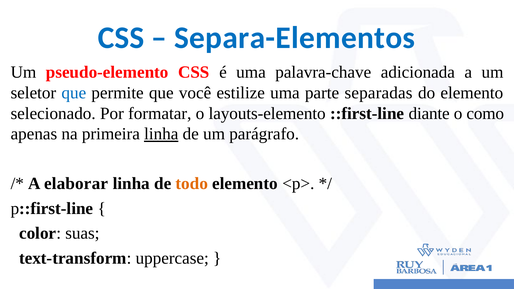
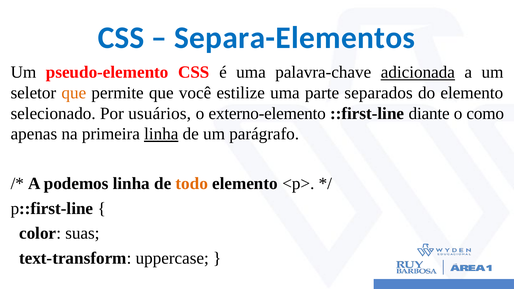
adicionada underline: none -> present (418, 72)
que colour: blue -> orange (74, 93)
separadas: separadas -> separados (379, 93)
formatar: formatar -> usuários (160, 113)
layouts-elemento: layouts-elemento -> externo-elemento (267, 113)
elaborar: elaborar -> podemos (76, 184)
